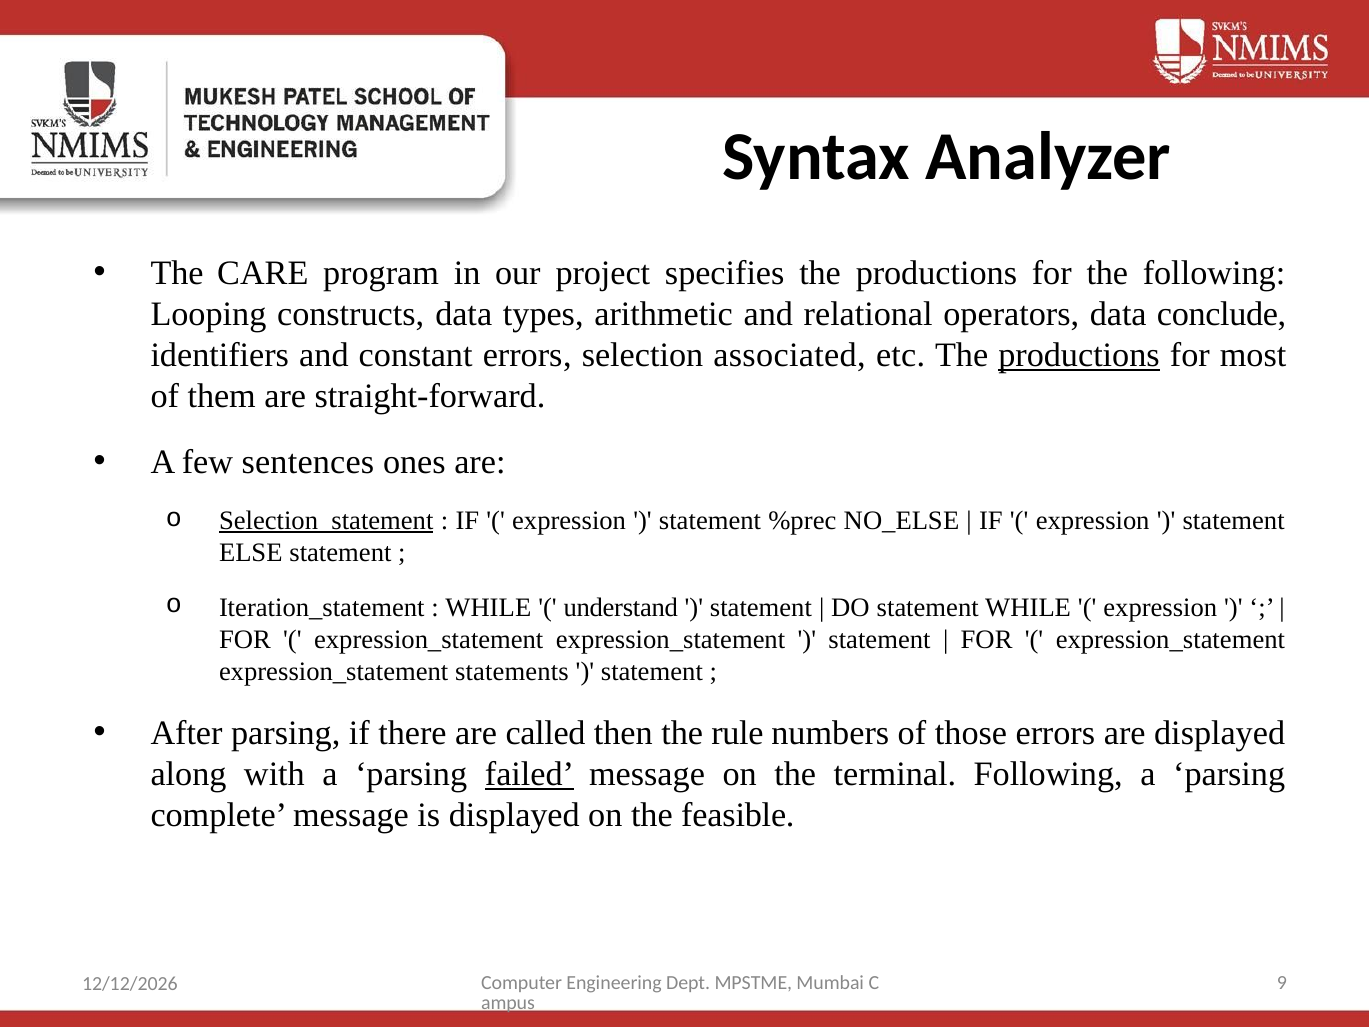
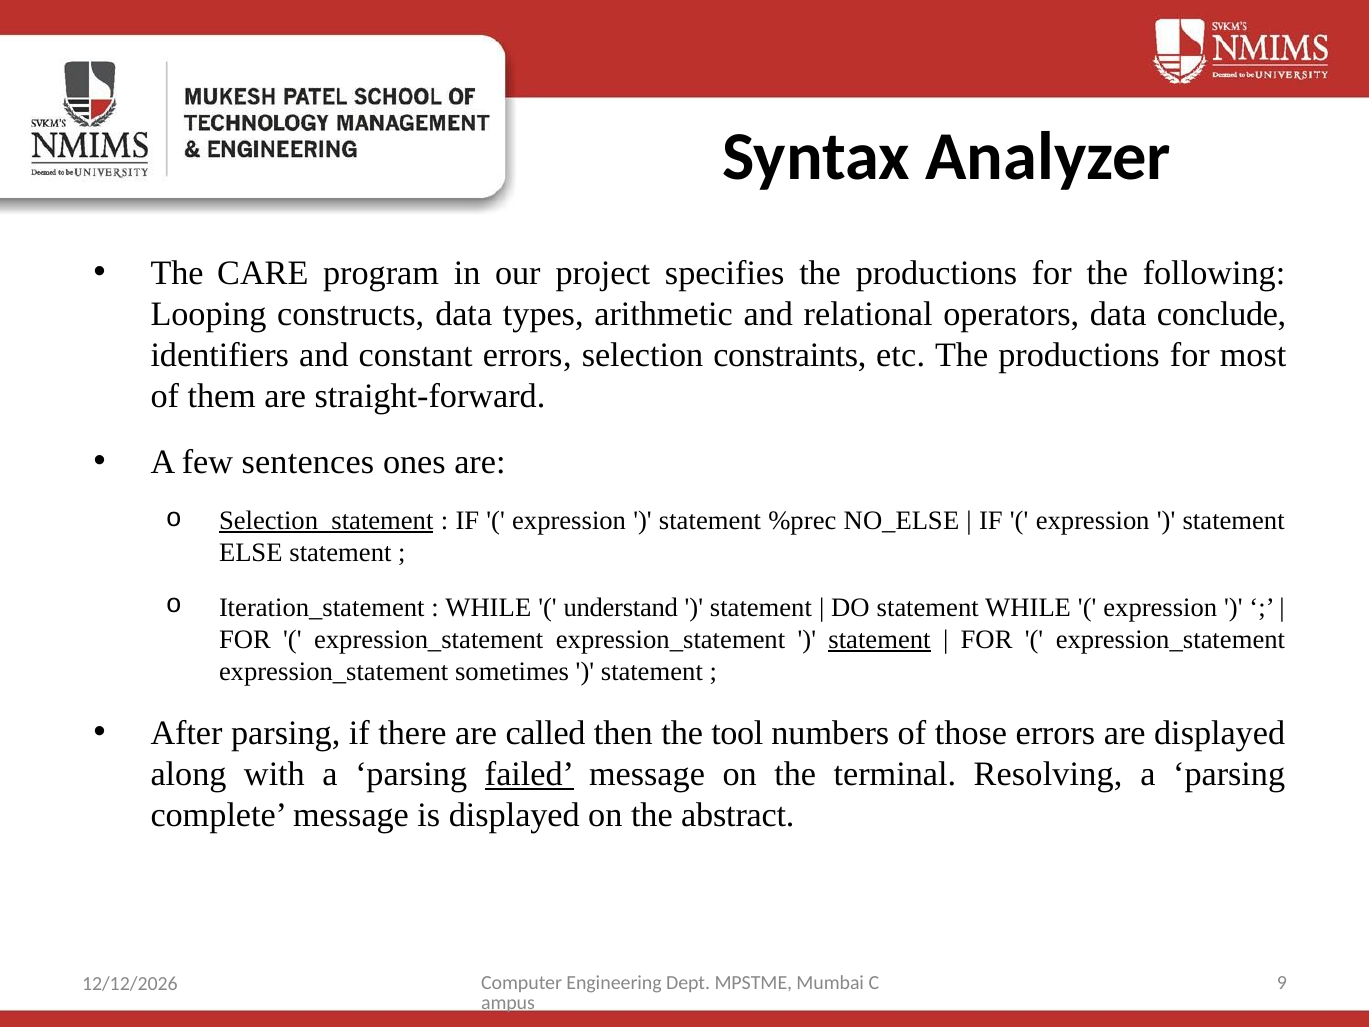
associated: associated -> constraints (790, 355)
productions underline: present -> none (1079, 355)
statement underline: none -> present (880, 639)
statements: statements -> sometimes (512, 671)
rule: rule -> tool (737, 733)
terminal Following: Following -> Resolving (1048, 774)
feasible: feasible -> abstract (738, 815)
